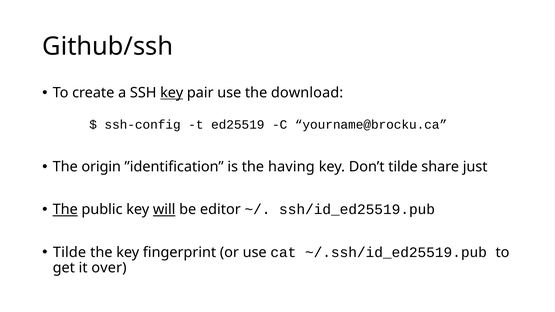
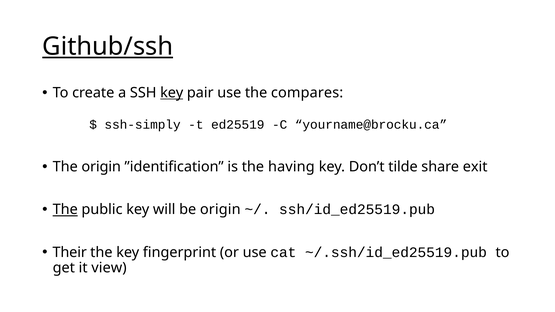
Github/ssh underline: none -> present (108, 47)
download: download -> compares (307, 93)
ssh-config: ssh-config -> ssh-simply (143, 125)
just: just -> exit (475, 167)
will underline: present -> none (164, 210)
be editor: editor -> origin (220, 210)
Tilde: Tilde -> Their (70, 252)
over: over -> view (109, 268)
